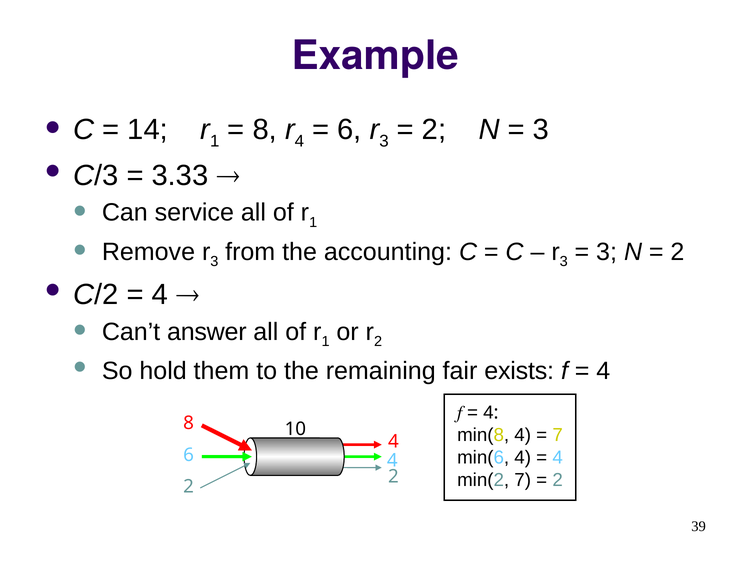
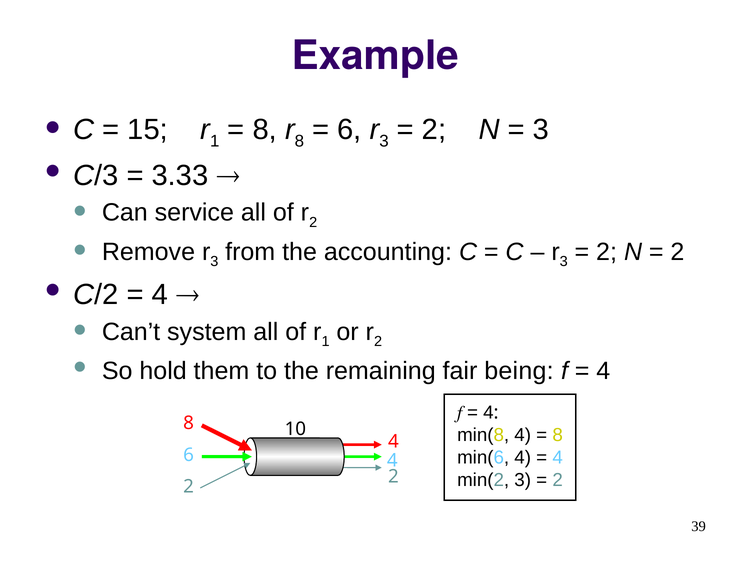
14: 14 -> 15 (148, 130)
4: 4 -> 8 (299, 141)
1: 1 -> 2 (313, 222)
3: 3 -> 2 (607, 252)
answer: answer -> system (207, 332)
exists: exists -> being (519, 371)
7: 7 -> 8 (558, 435)
min(2 7: 7 -> 3 (523, 480)
